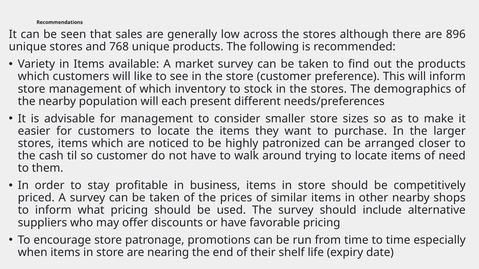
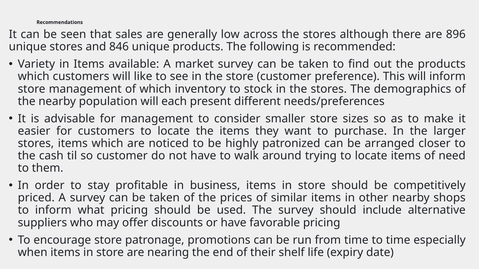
768: 768 -> 846 (119, 47)
